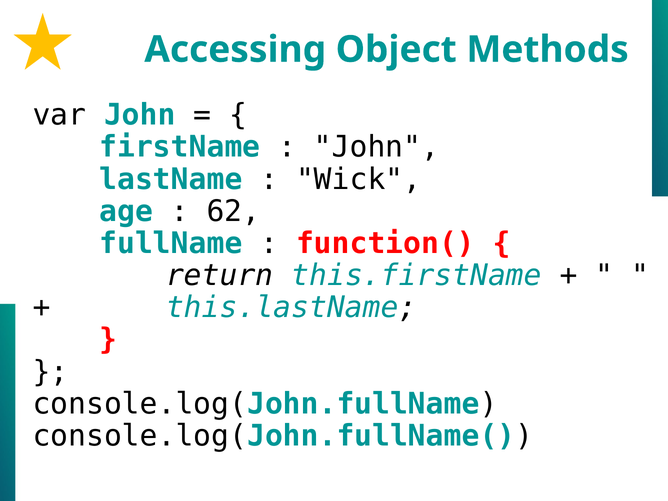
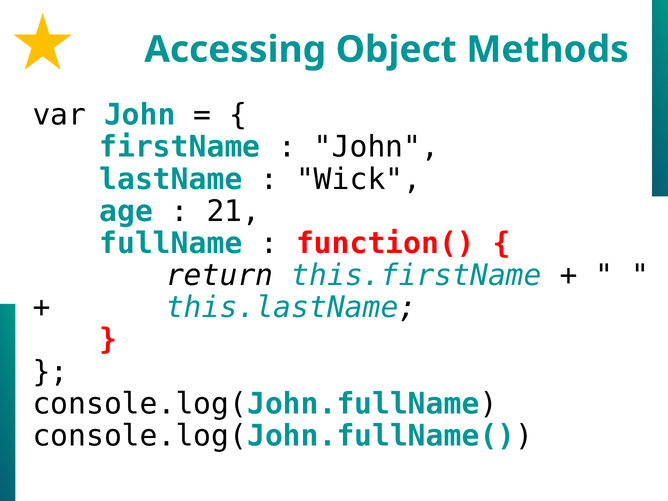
62: 62 -> 21 (233, 211)
